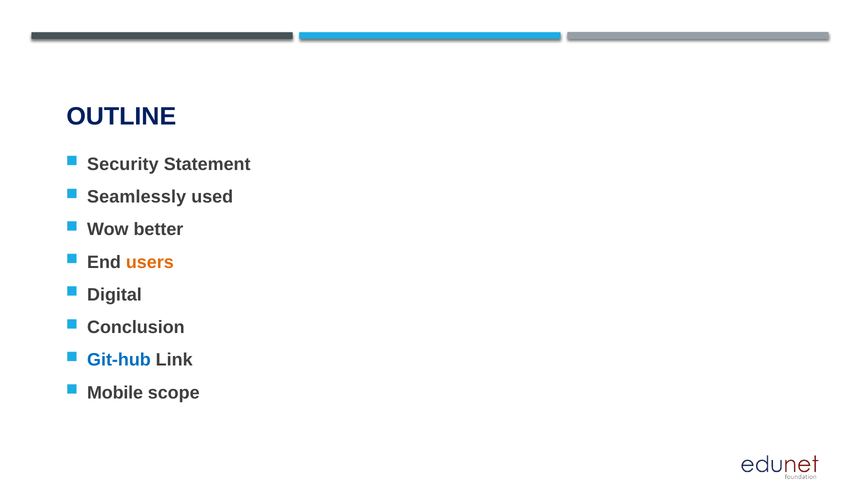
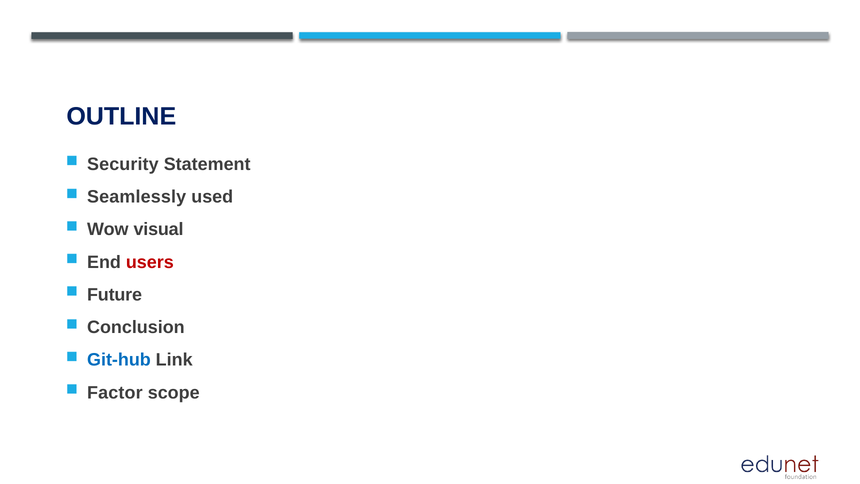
better: better -> visual (159, 229)
users colour: orange -> red (150, 262)
Digital: Digital -> Future (115, 295)
Mobile: Mobile -> Factor (115, 392)
